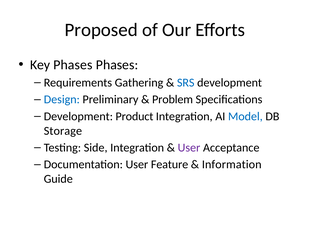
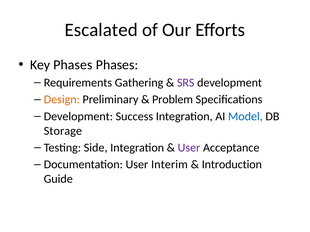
Proposed: Proposed -> Escalated (101, 30)
SRS colour: blue -> purple (186, 83)
Design colour: blue -> orange (62, 100)
Product: Product -> Success (134, 117)
Feature: Feature -> Interim (169, 165)
Information: Information -> Introduction (232, 165)
